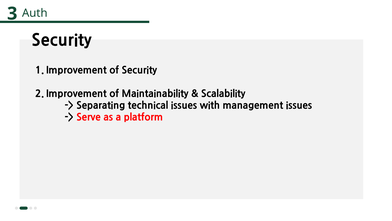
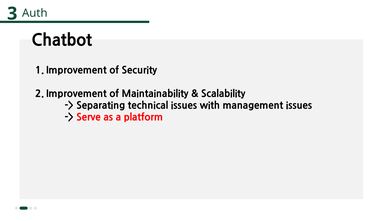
Security: Security -> Chatbot (62, 40)
